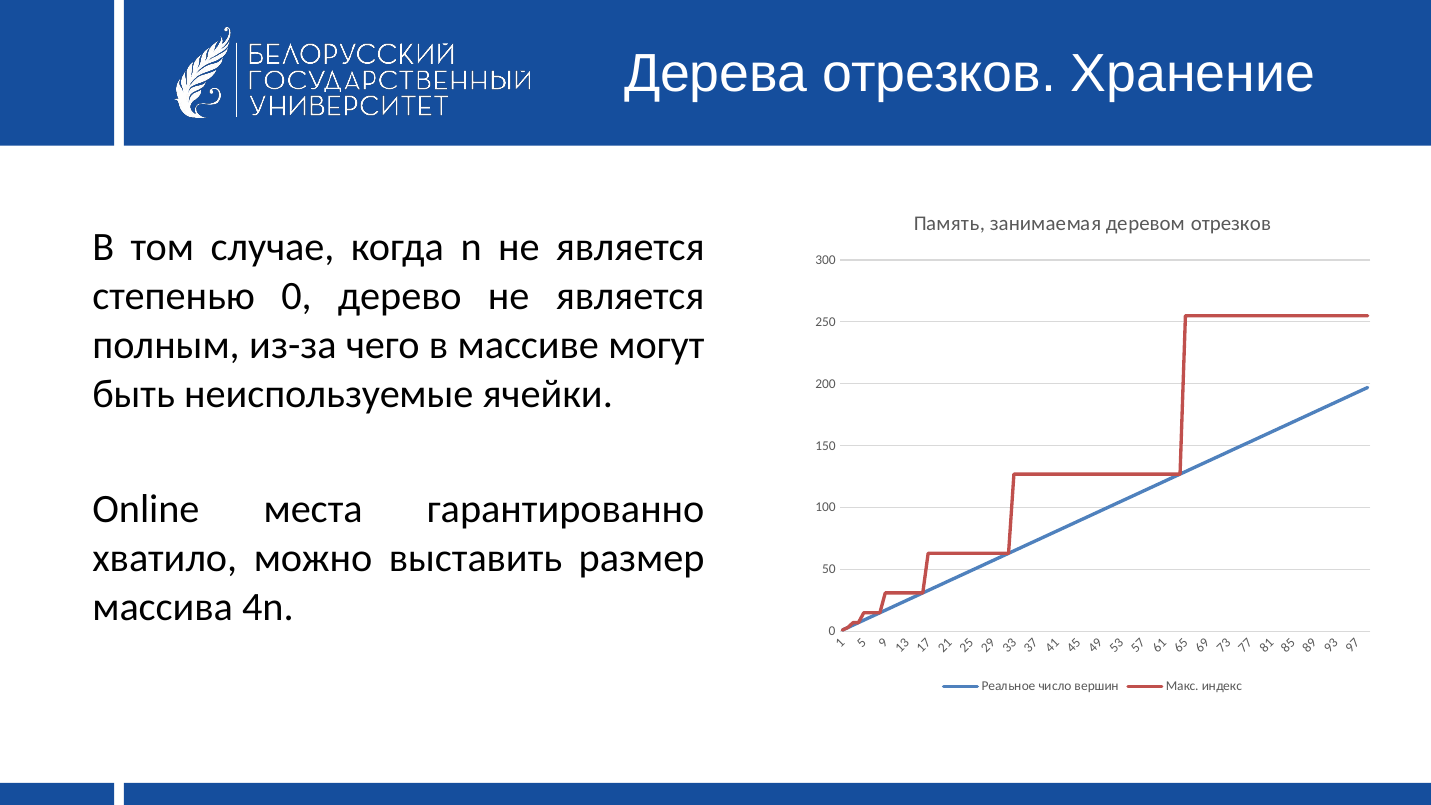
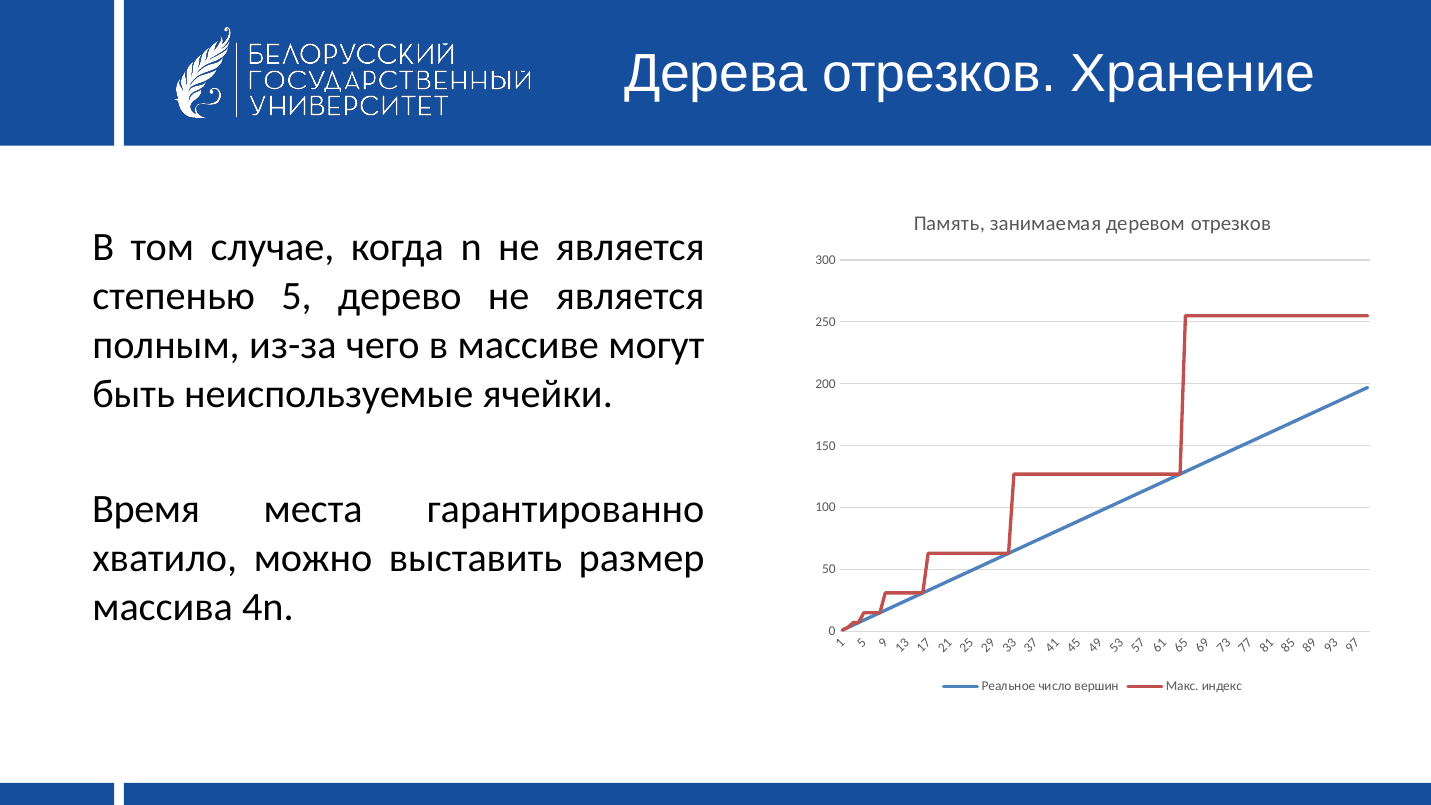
степенью 0: 0 -> 5 (296, 296)
Оnline: Оnline -> Время (146, 509)
